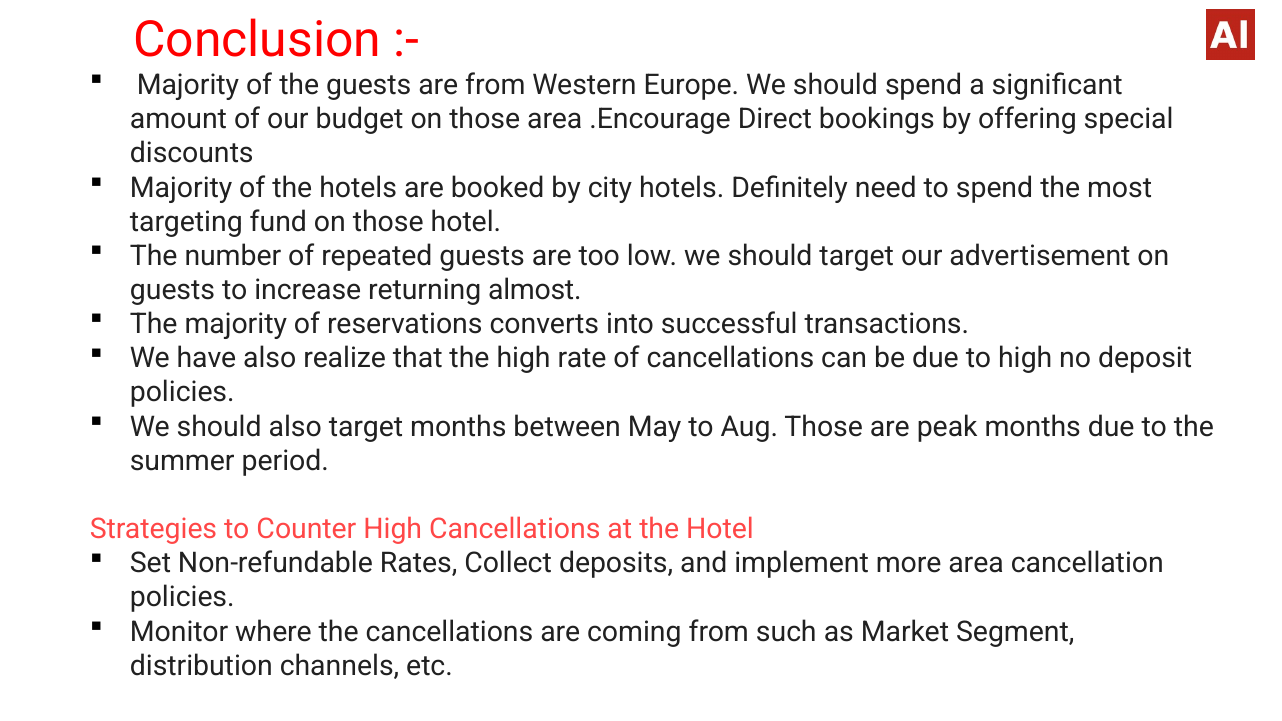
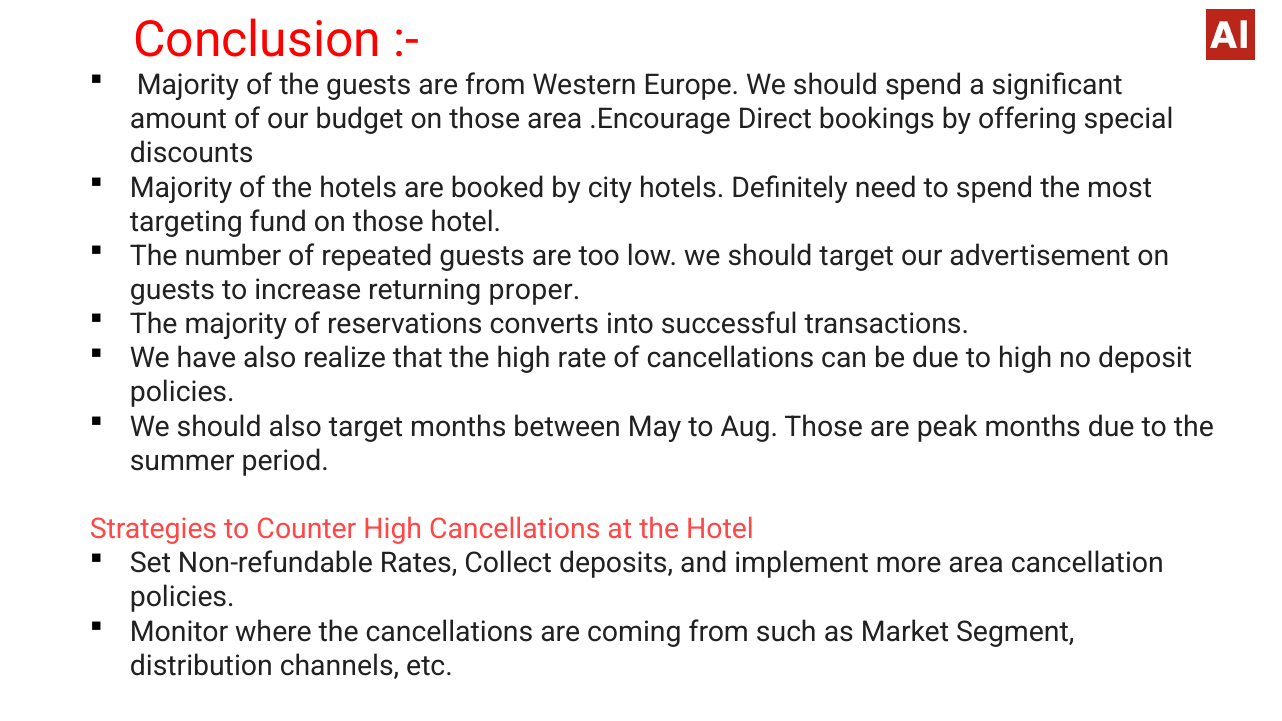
almost: almost -> proper (535, 290)
